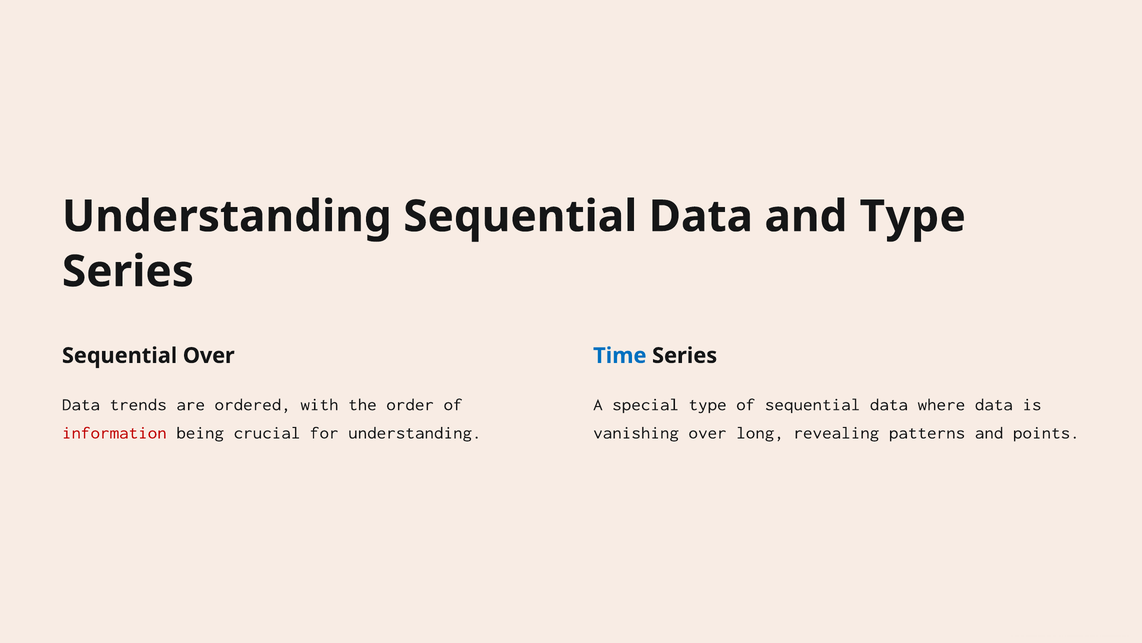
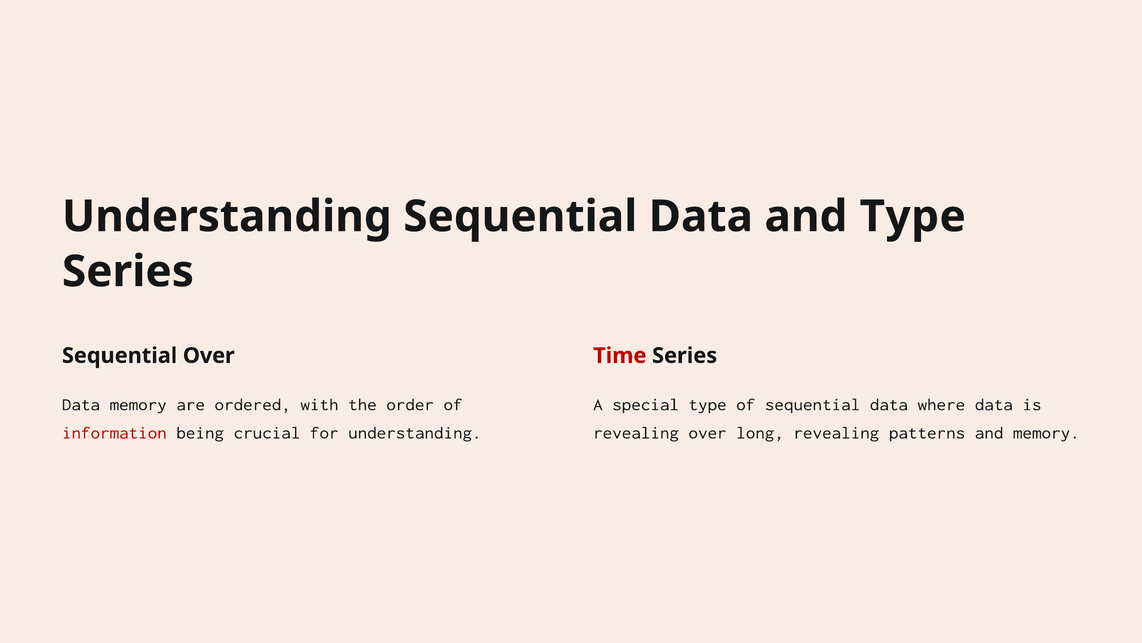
Time colour: blue -> red (620, 355)
Data trends: trends -> memory (138, 404)
vanishing: vanishing -> revealing (636, 432)
and points: points -> memory (1046, 432)
